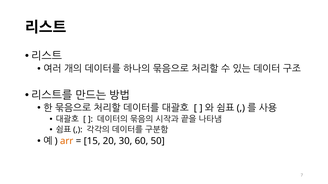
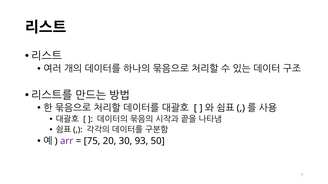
arr colour: orange -> purple (67, 141)
15: 15 -> 75 (92, 141)
60: 60 -> 93 (141, 141)
